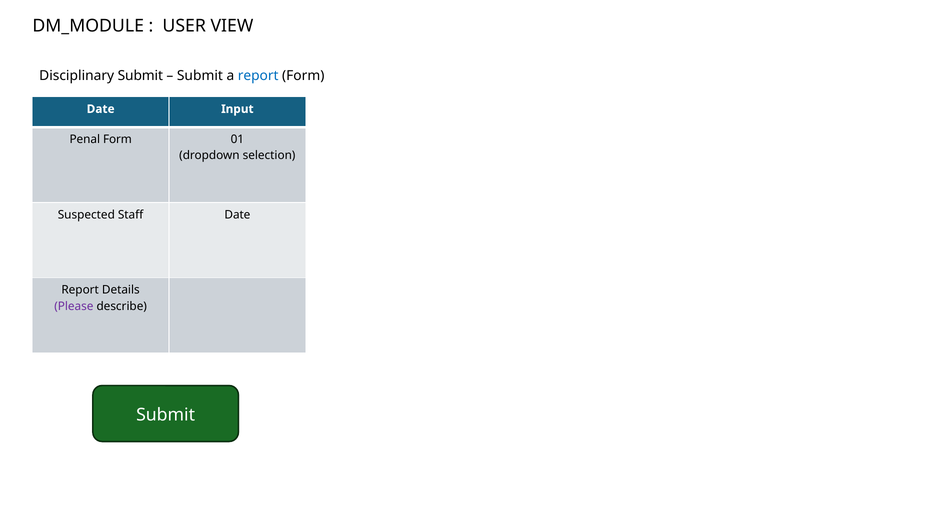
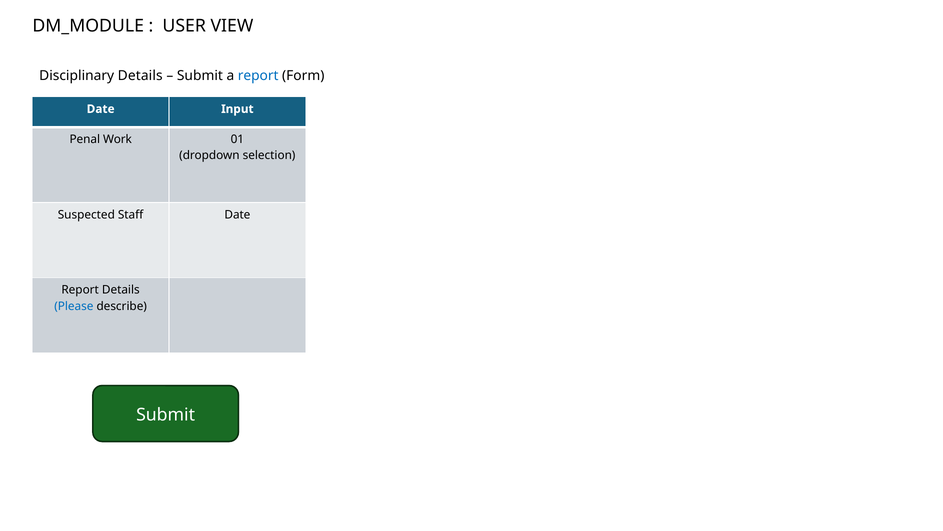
Disciplinary Submit: Submit -> Details (140, 75)
Penal Form: Form -> Work (117, 139)
Please colour: purple -> blue (74, 306)
